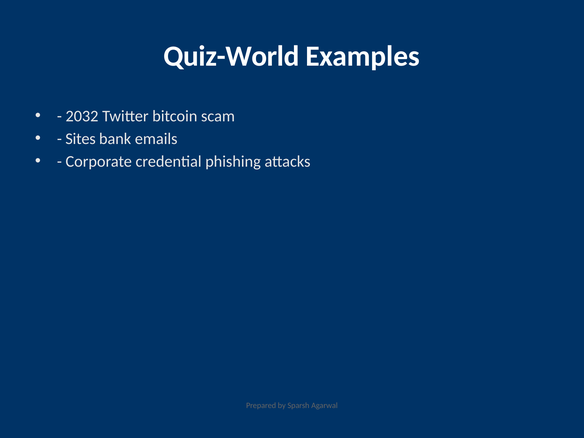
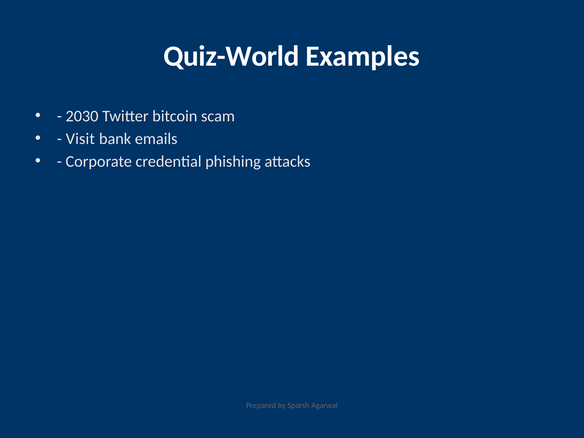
2032: 2032 -> 2030 (82, 116)
Sites: Sites -> Visit (80, 139)
